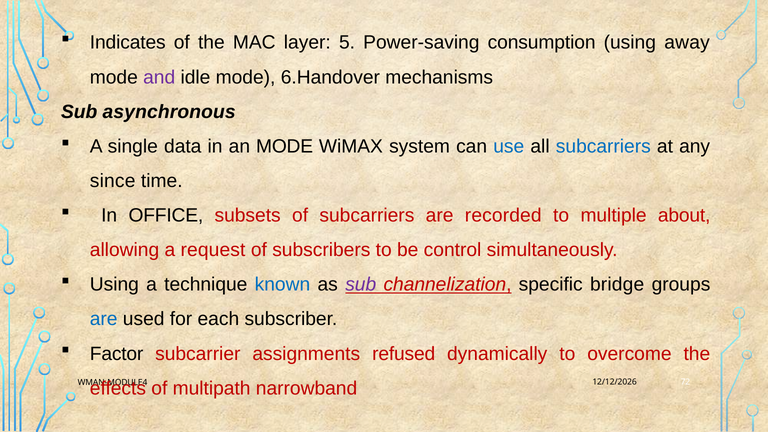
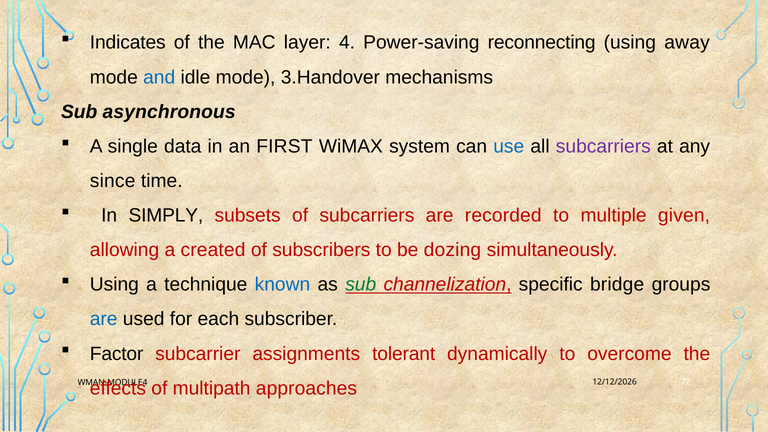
5: 5 -> 4 (347, 43)
consumption: consumption -> reconnecting (542, 43)
and colour: purple -> blue (159, 77)
6.Handover: 6.Handover -> 3.Handover (330, 77)
an MODE: MODE -> FIRST (284, 146)
subcarriers colour: blue -> purple (603, 146)
OFFICE: OFFICE -> SIMPLY (166, 215)
about: about -> given (684, 215)
request: request -> created (213, 250)
control: control -> dozing (452, 250)
sub colour: purple -> green (361, 285)
refused: refused -> tolerant (404, 354)
narrowband: narrowband -> approaches (306, 388)
